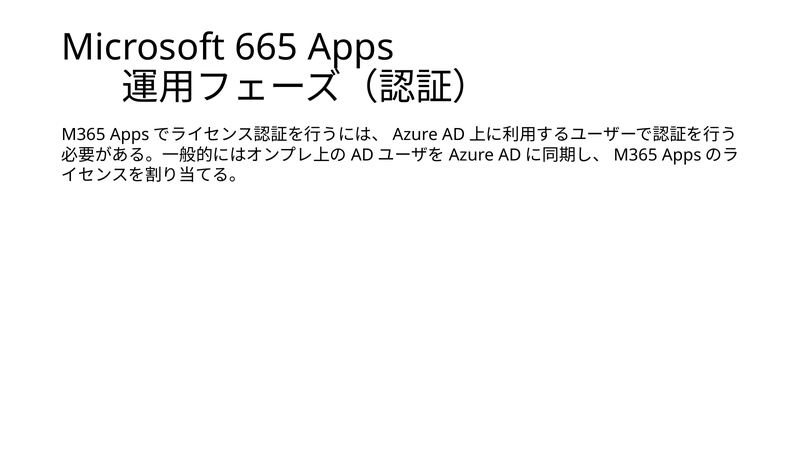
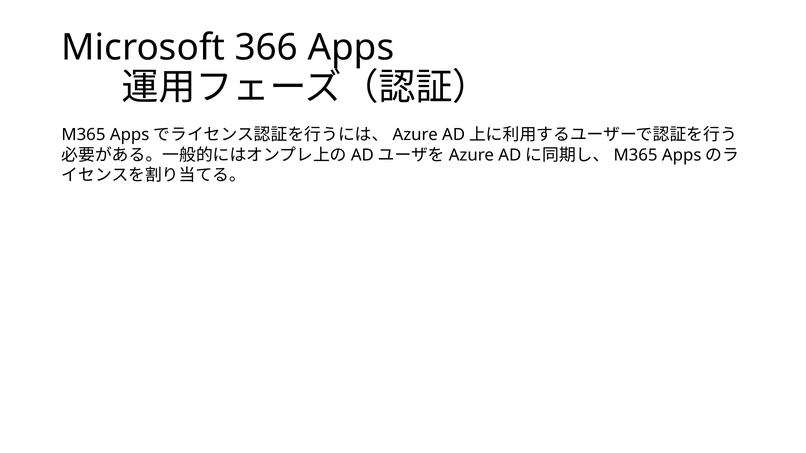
665: 665 -> 366 (266, 48)
